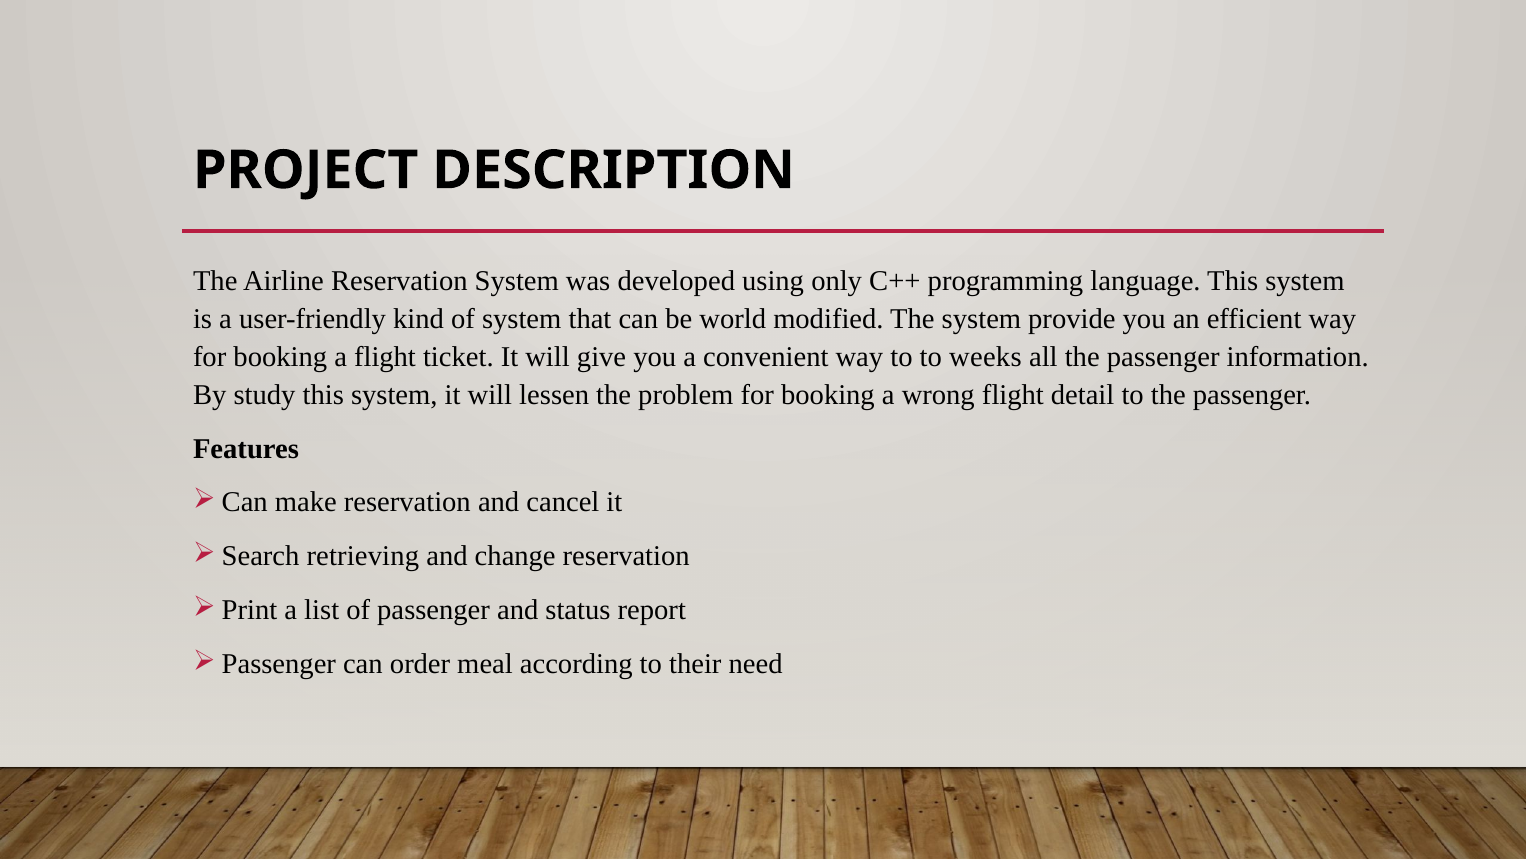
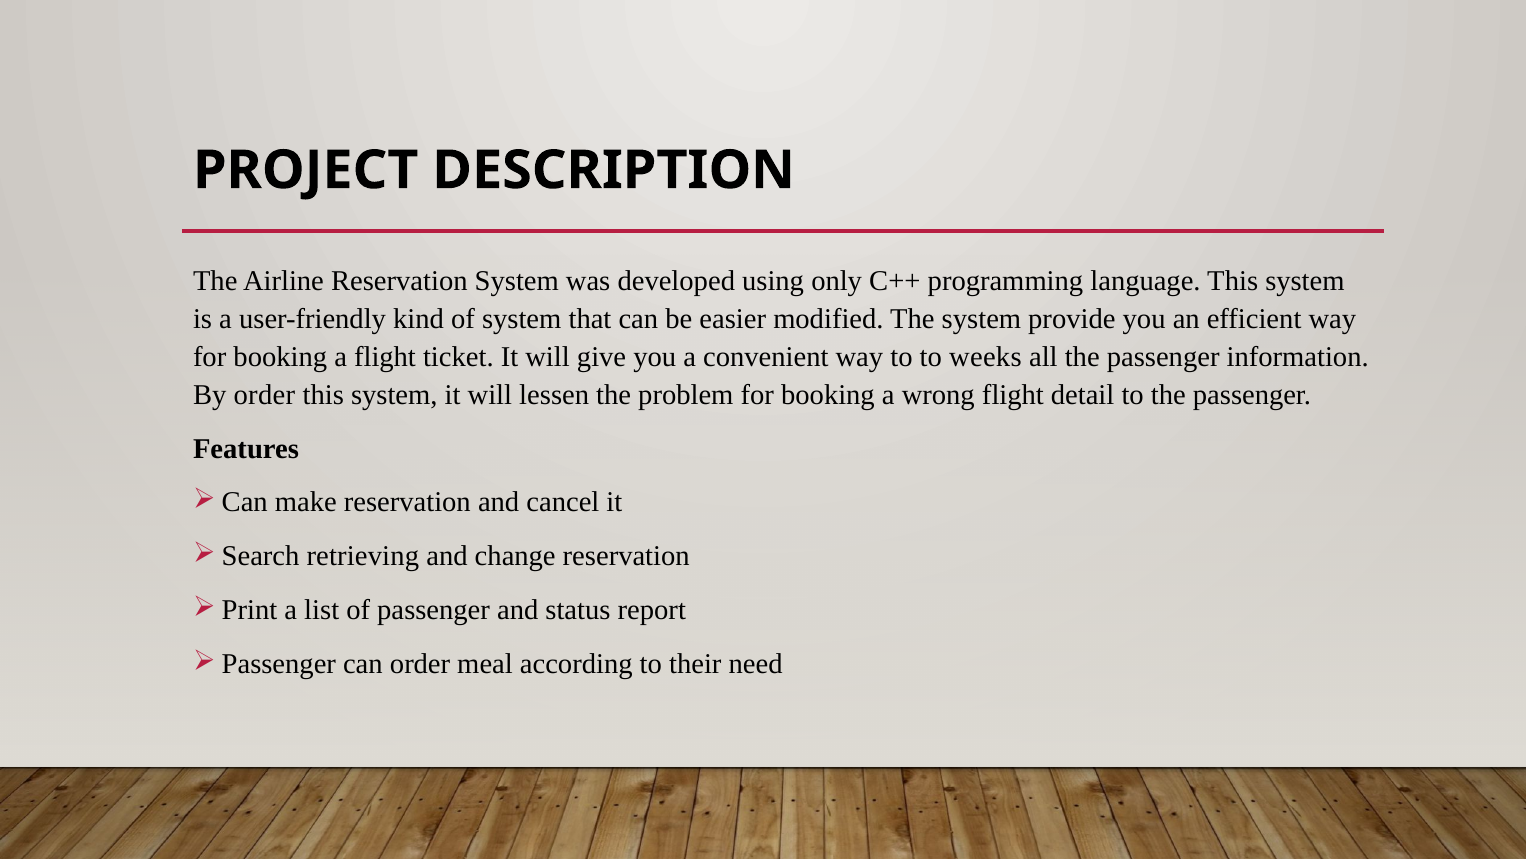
world: world -> easier (733, 318)
By study: study -> order (264, 394)
